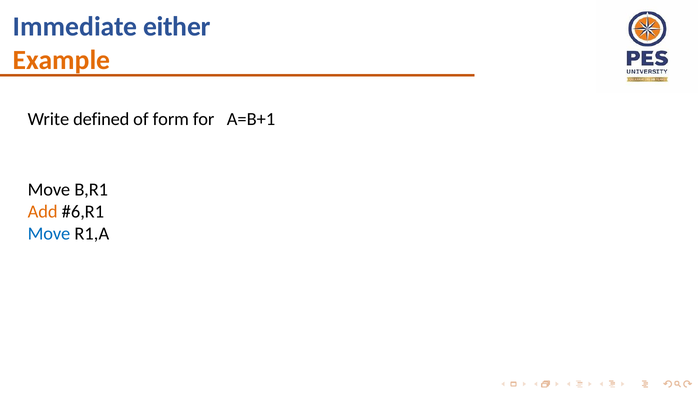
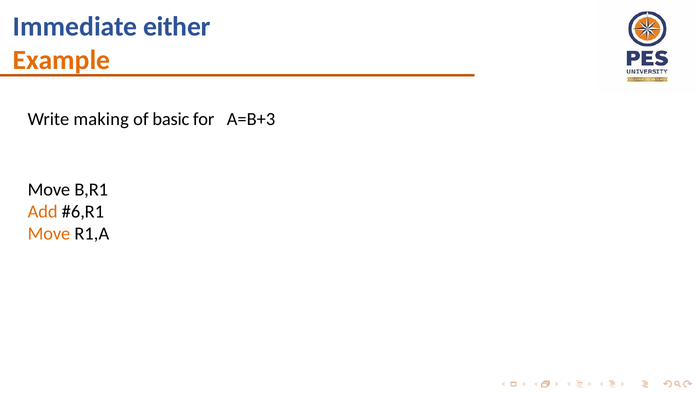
defined: defined -> making (101, 119)
form: form -> basic (171, 119)
A=B+1: A=B+1 -> A=B+3 (251, 119)
Move colour: blue -> orange (49, 234)
